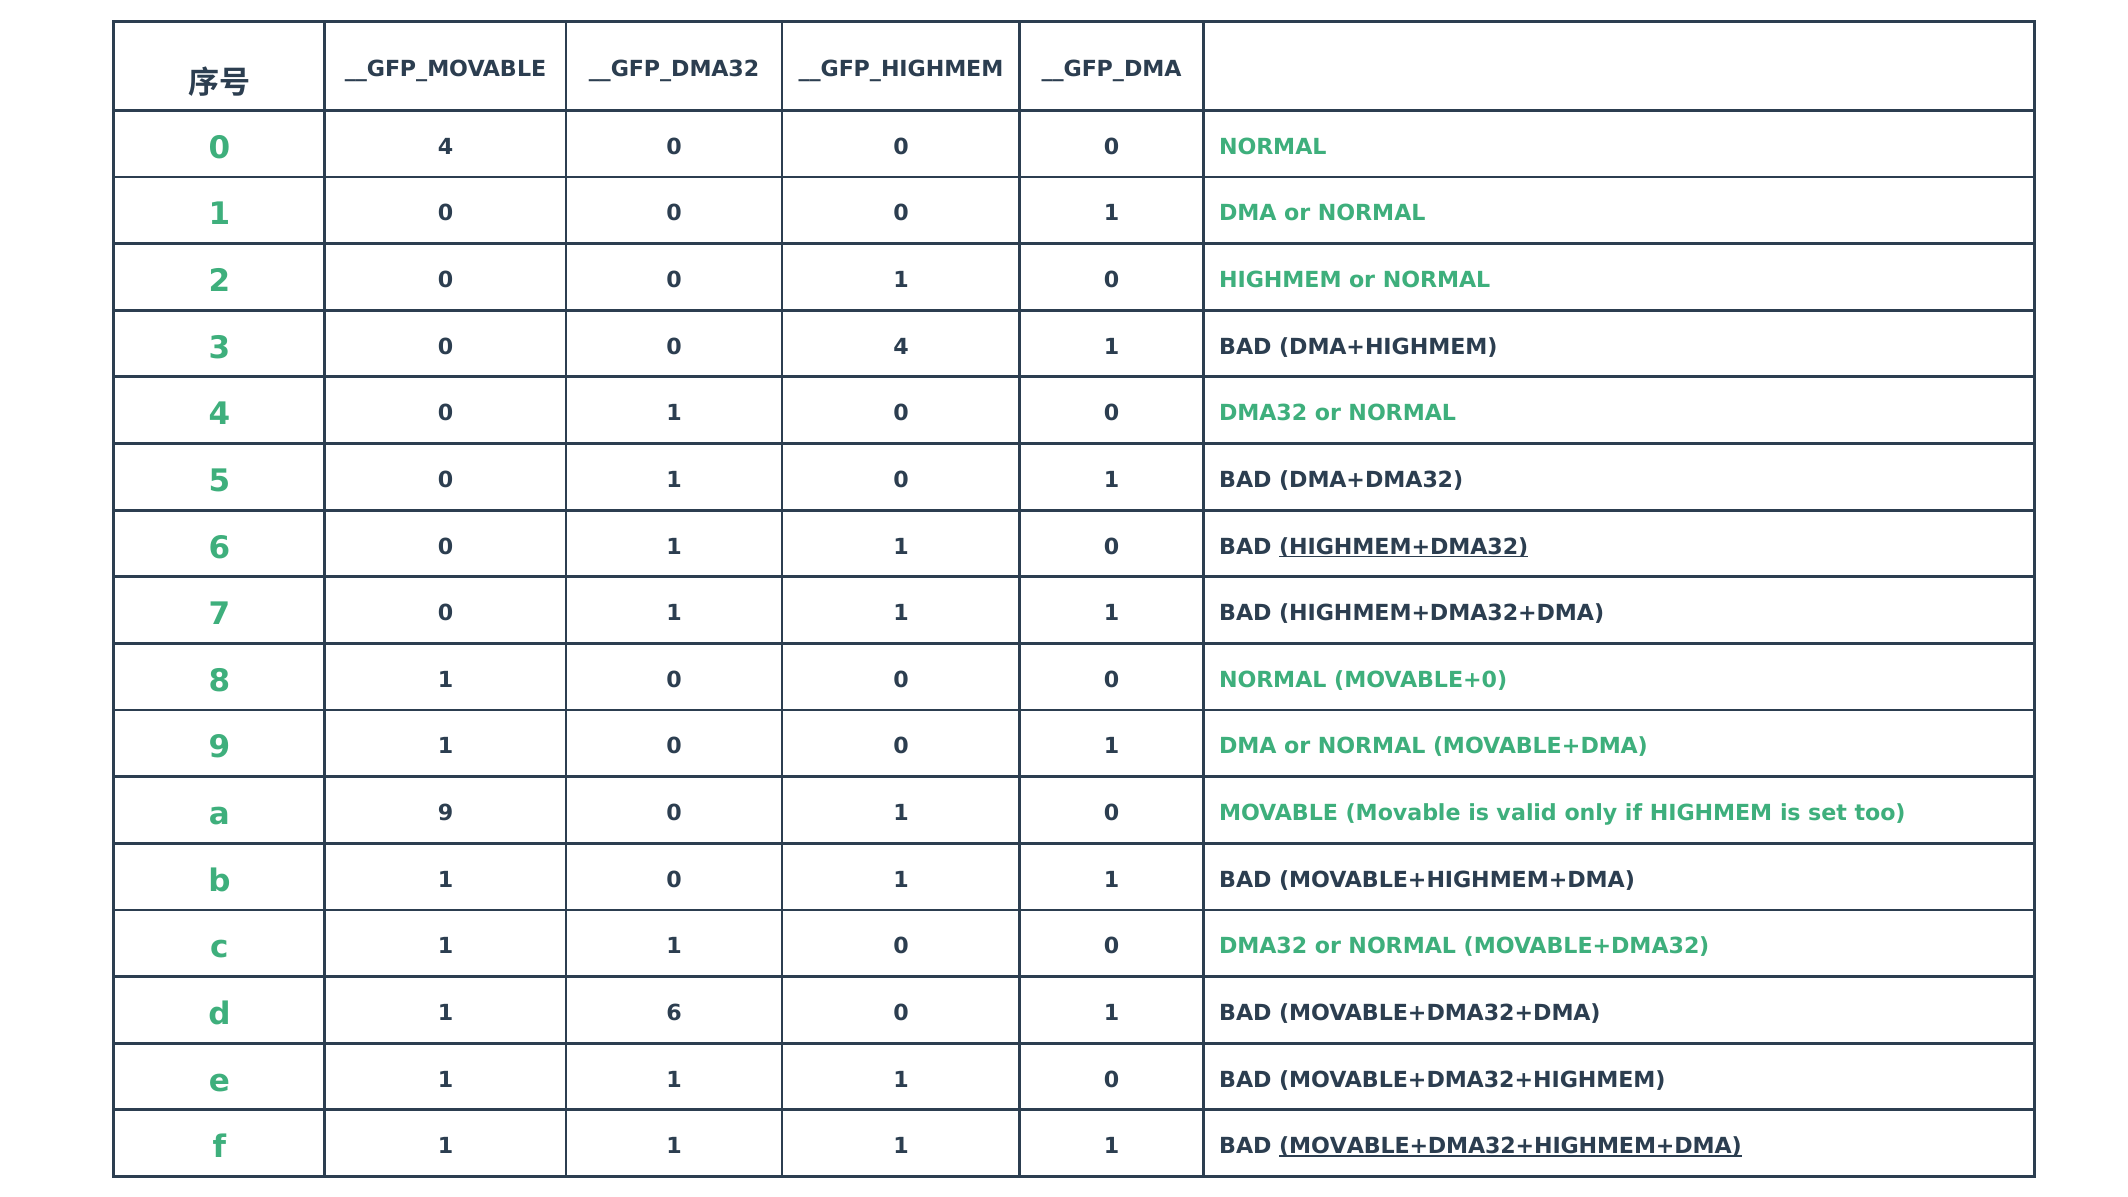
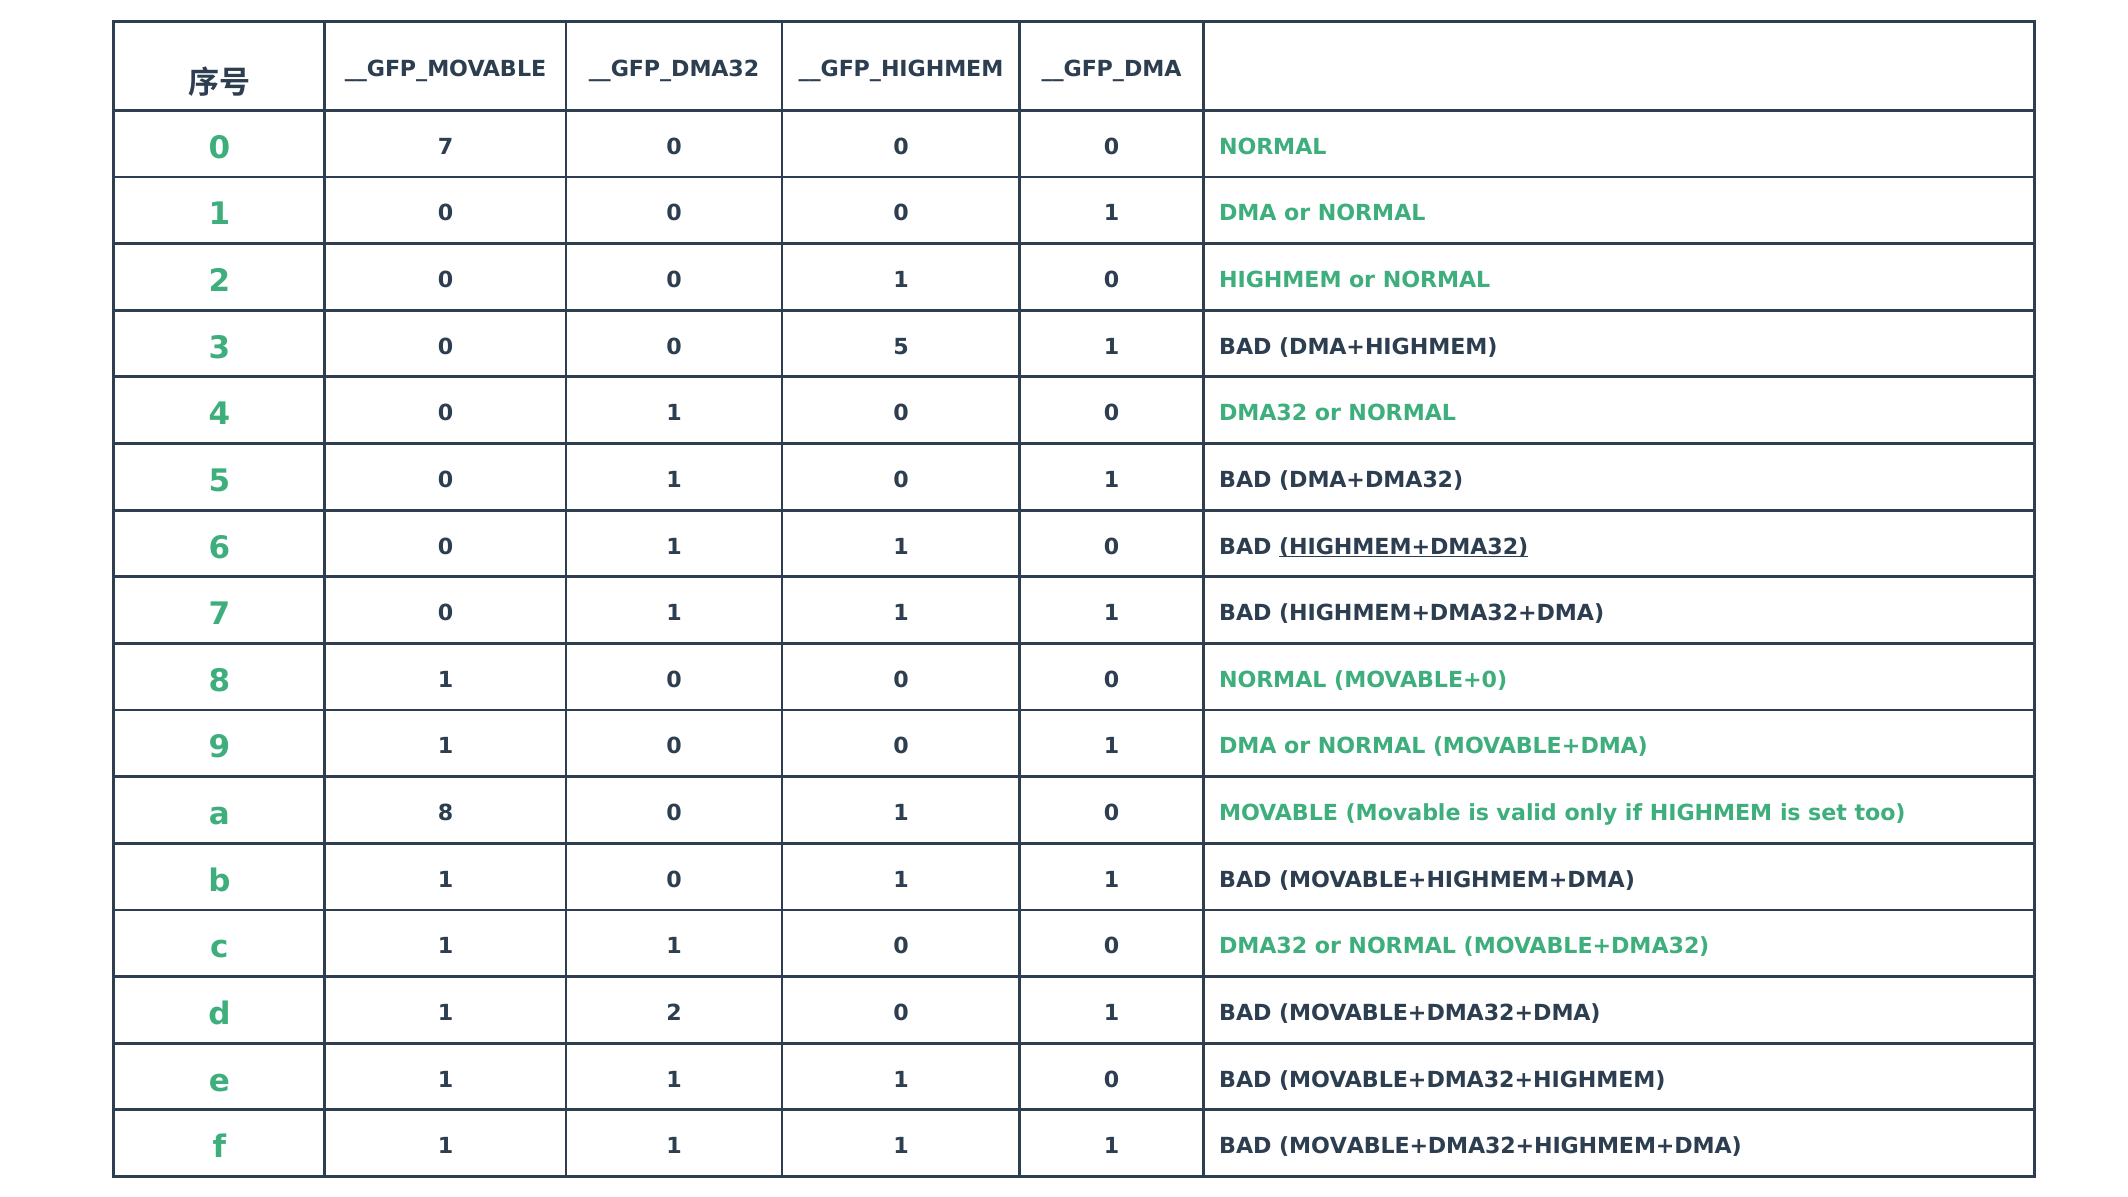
4: 4 -> 7 (446, 147)
0 0 4: 4 -> 5 (901, 347)
a 9: 9 -> 8 (446, 813)
1 6: 6 -> 2 (674, 1013)
MOVABLE+DMA32+HIGHMEM+DMA underline: present -> none (1510, 1146)
